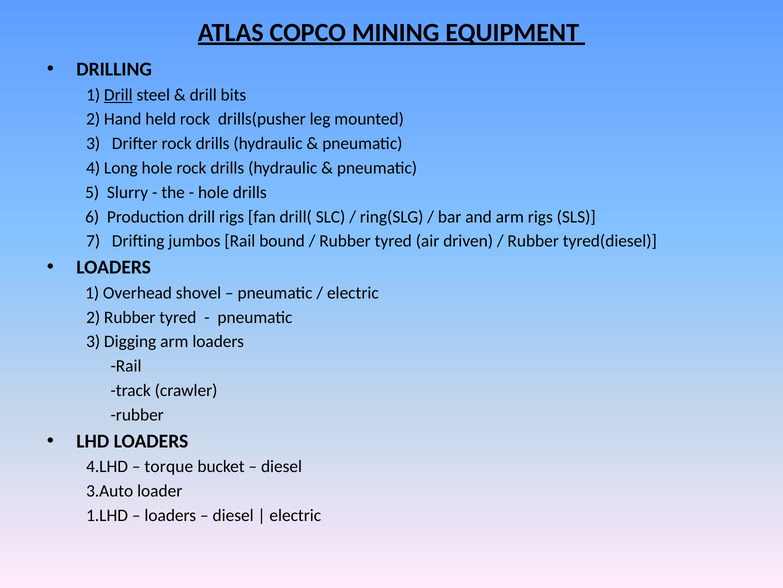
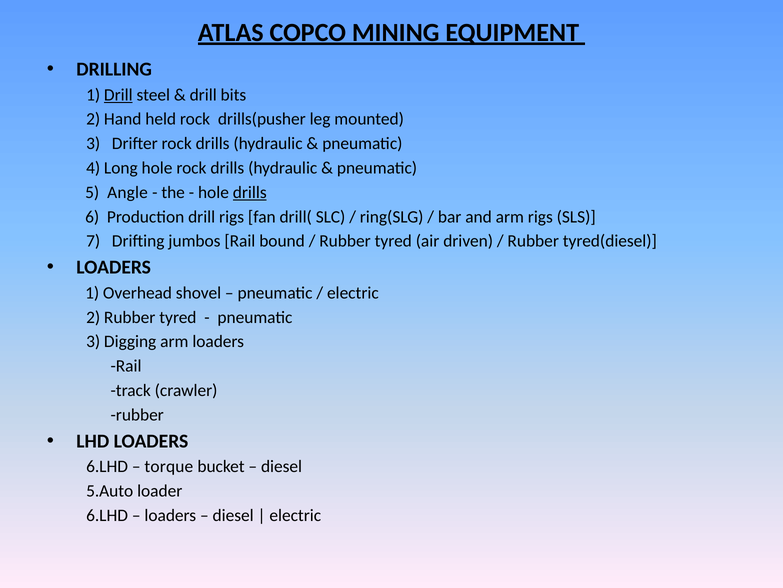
Slurry: Slurry -> Angle (127, 192)
drills underline: none -> present (250, 192)
4.LHD: 4.LHD -> 6.LHD (107, 466)
3.Auto: 3.Auto -> 5.Auto (110, 490)
1.LHD: 1.LHD -> 6.LHD (107, 515)
